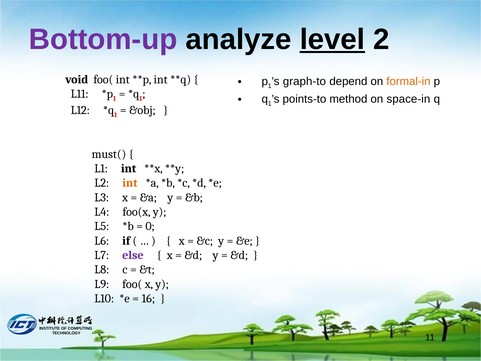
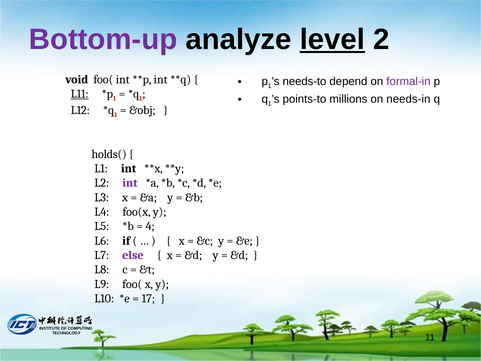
graph-to: graph-to -> needs-to (304, 81)
formal-in colour: orange -> purple (408, 81)
L11 underline: none -> present (80, 94)
method: method -> millions (348, 99)
space-in: space-in -> needs-in (408, 99)
must(: must( -> holds( (109, 154)
int colour: orange -> purple (130, 183)
0: 0 -> 4 (150, 226)
16: 16 -> 17 (148, 298)
